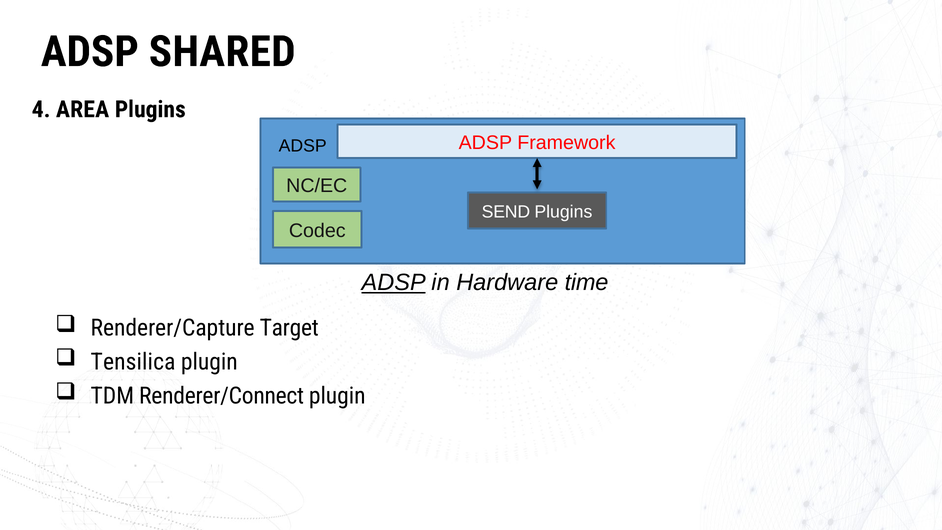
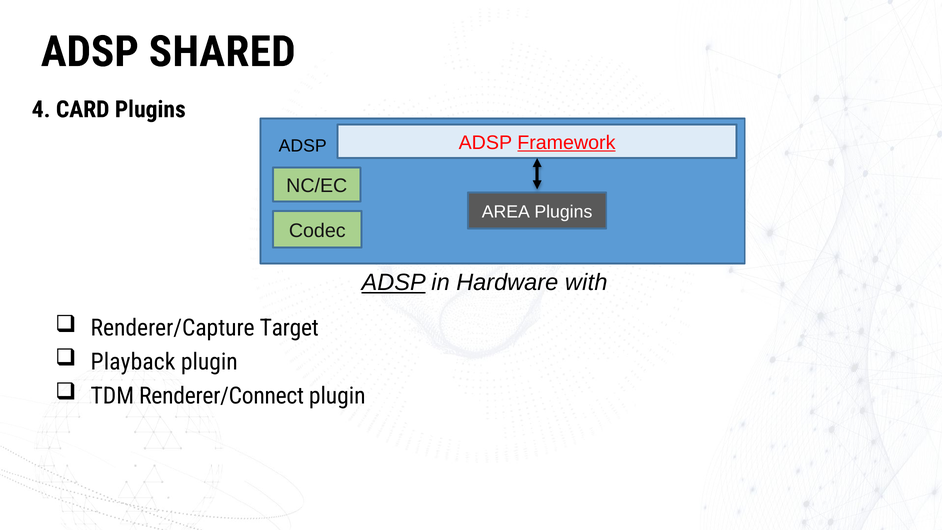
AREA: AREA -> CARD (83, 109)
Framework underline: none -> present (566, 143)
SEND: SEND -> AREA (506, 212)
time: time -> with (586, 283)
Tensilica: Tensilica -> Playback (133, 362)
